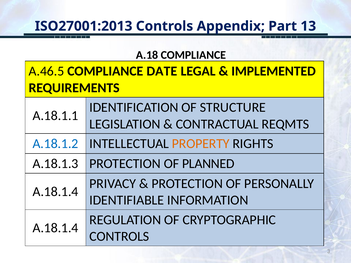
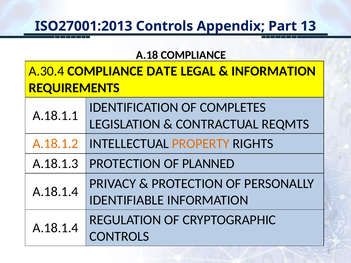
A.46.5: A.46.5 -> A.30.4 (46, 71)
IMPLEMENTED: IMPLEMENTED -> INFORMATION (274, 71)
STRUCTURE: STRUCTURE -> COMPLETES (233, 108)
A.18.1.2 colour: blue -> orange (55, 144)
